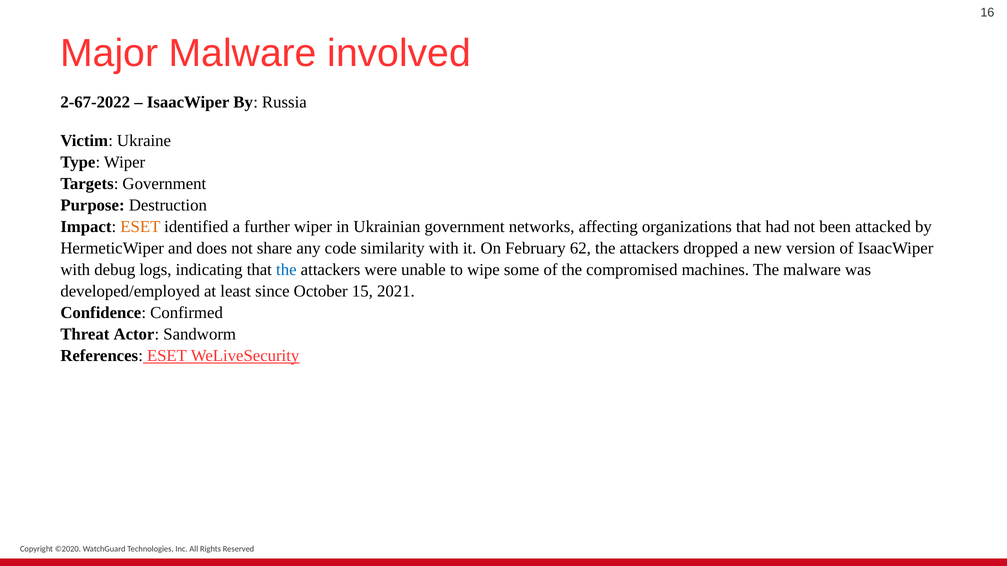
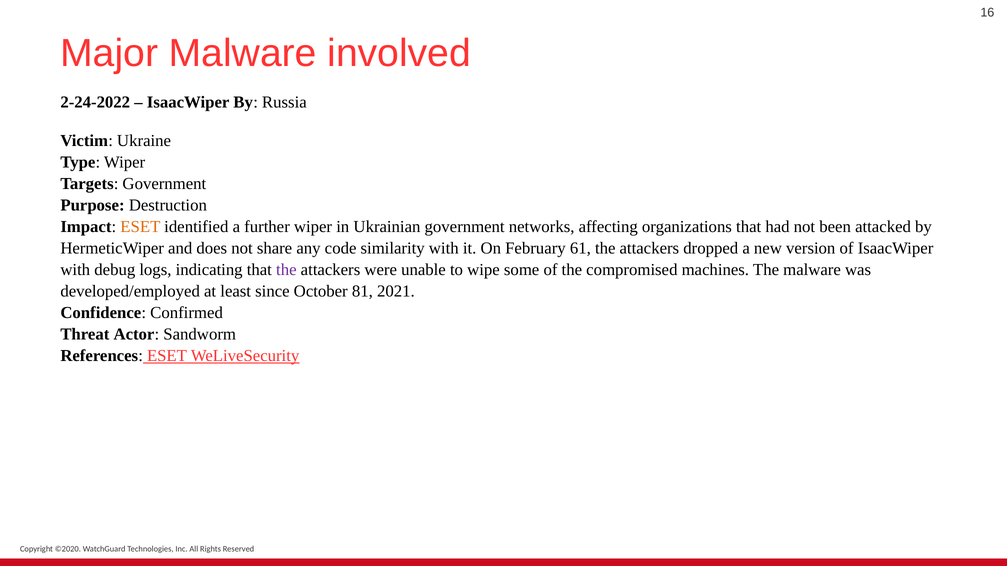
2-67-2022: 2-67-2022 -> 2-24-2022 (95, 102)
62: 62 -> 61 (580, 248)
the colour: blue -> purple (286, 270)
15: 15 -> 81 (362, 291)
